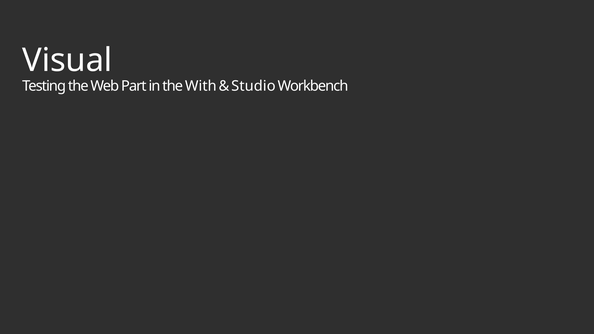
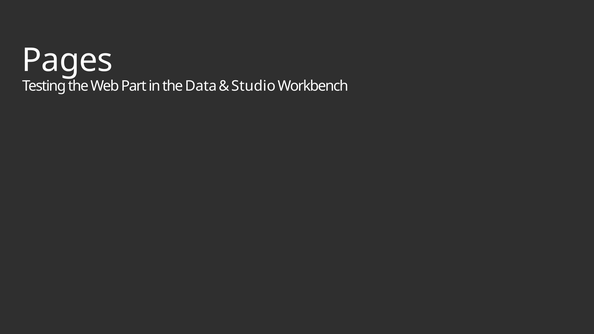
Visual: Visual -> Pages (67, 60)
With: With -> Data (201, 86)
